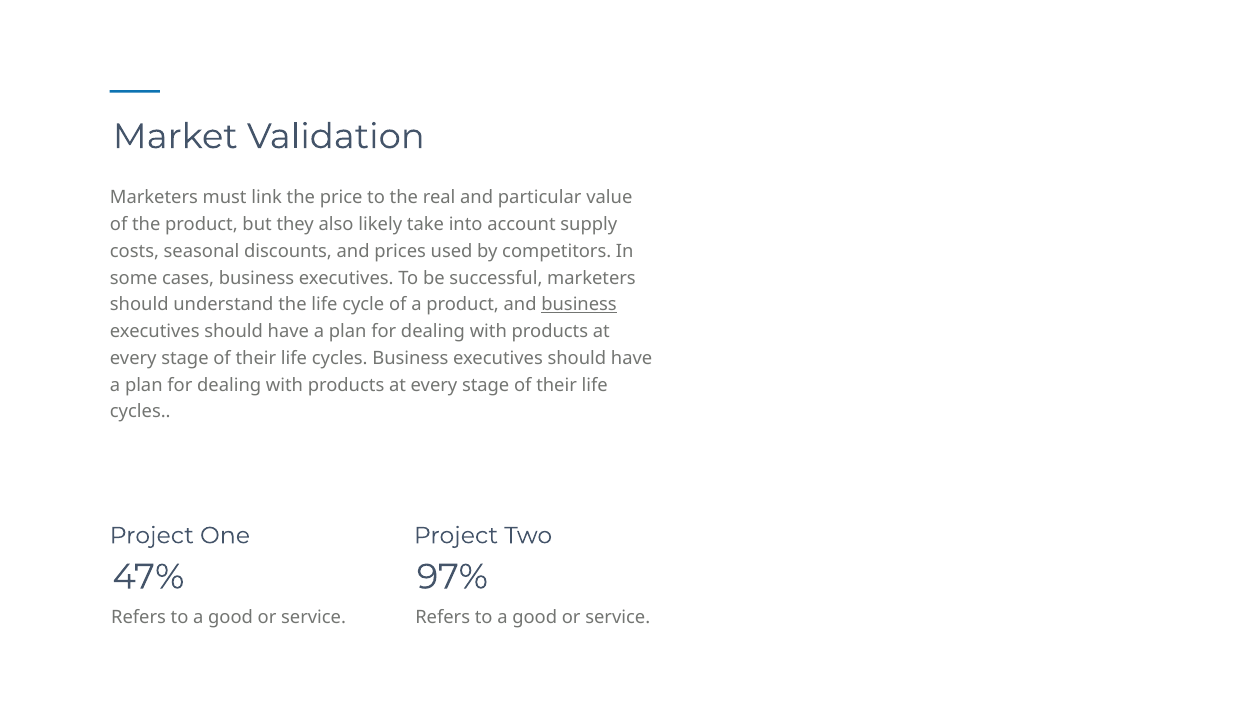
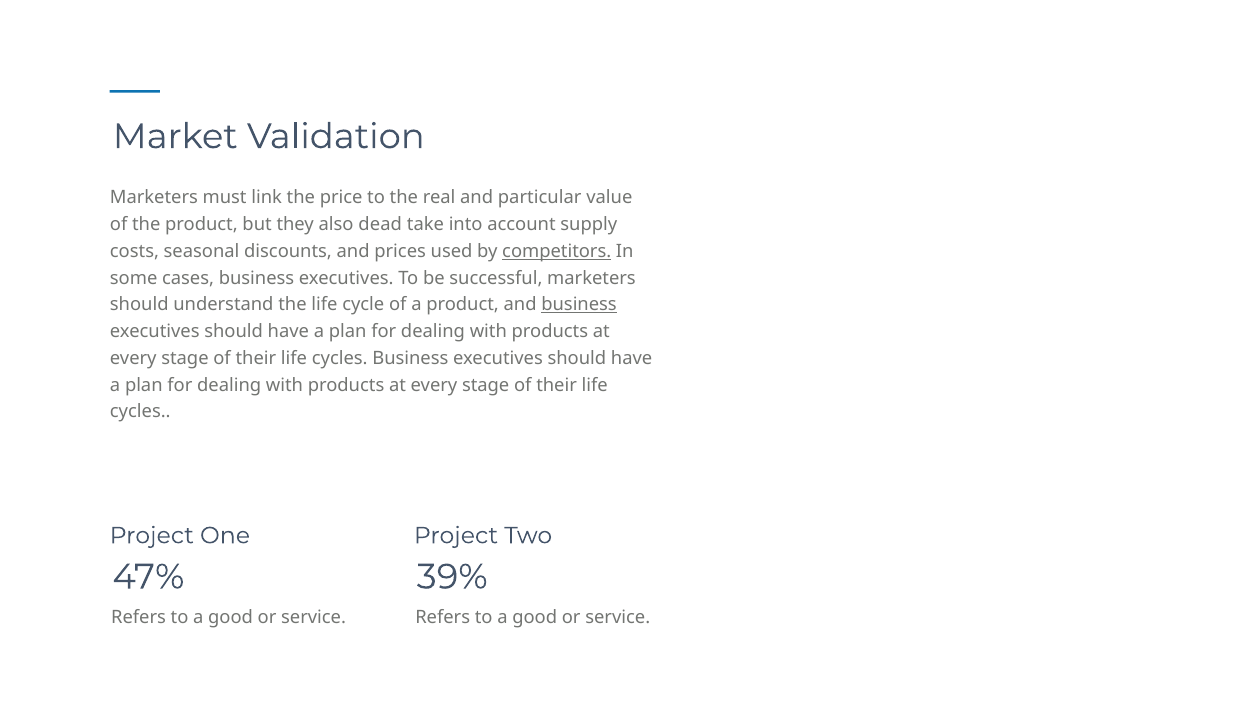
likely: likely -> dead (380, 224)
competitors underline: none -> present (557, 251)
97%: 97% -> 39% (452, 577)
